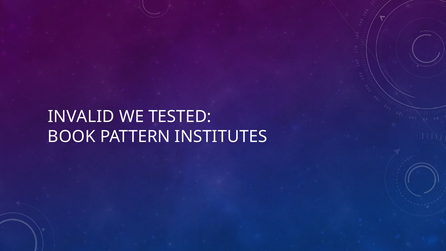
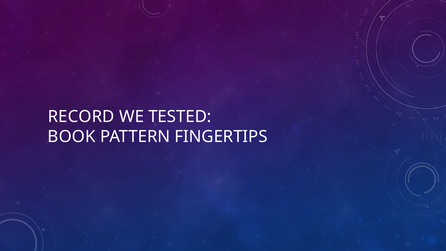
INVALID: INVALID -> RECORD (81, 117)
INSTITUTES: INSTITUTES -> FINGERTIPS (221, 137)
